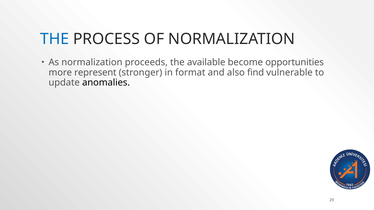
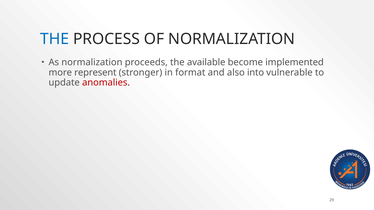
opportunities: opportunities -> implemented (295, 63)
find: find -> into (256, 73)
anomalies colour: black -> red (106, 83)
